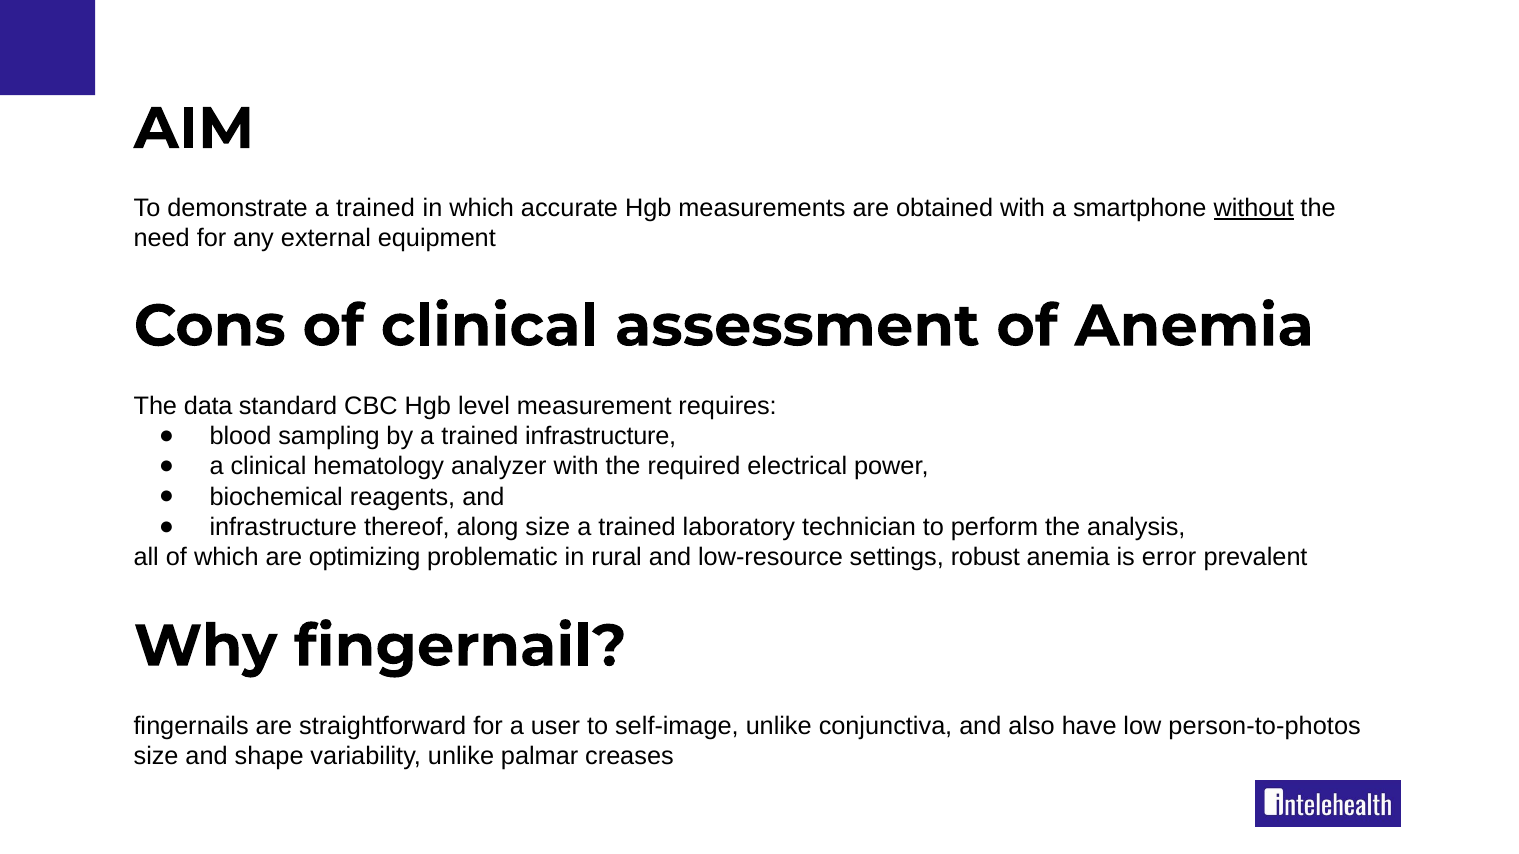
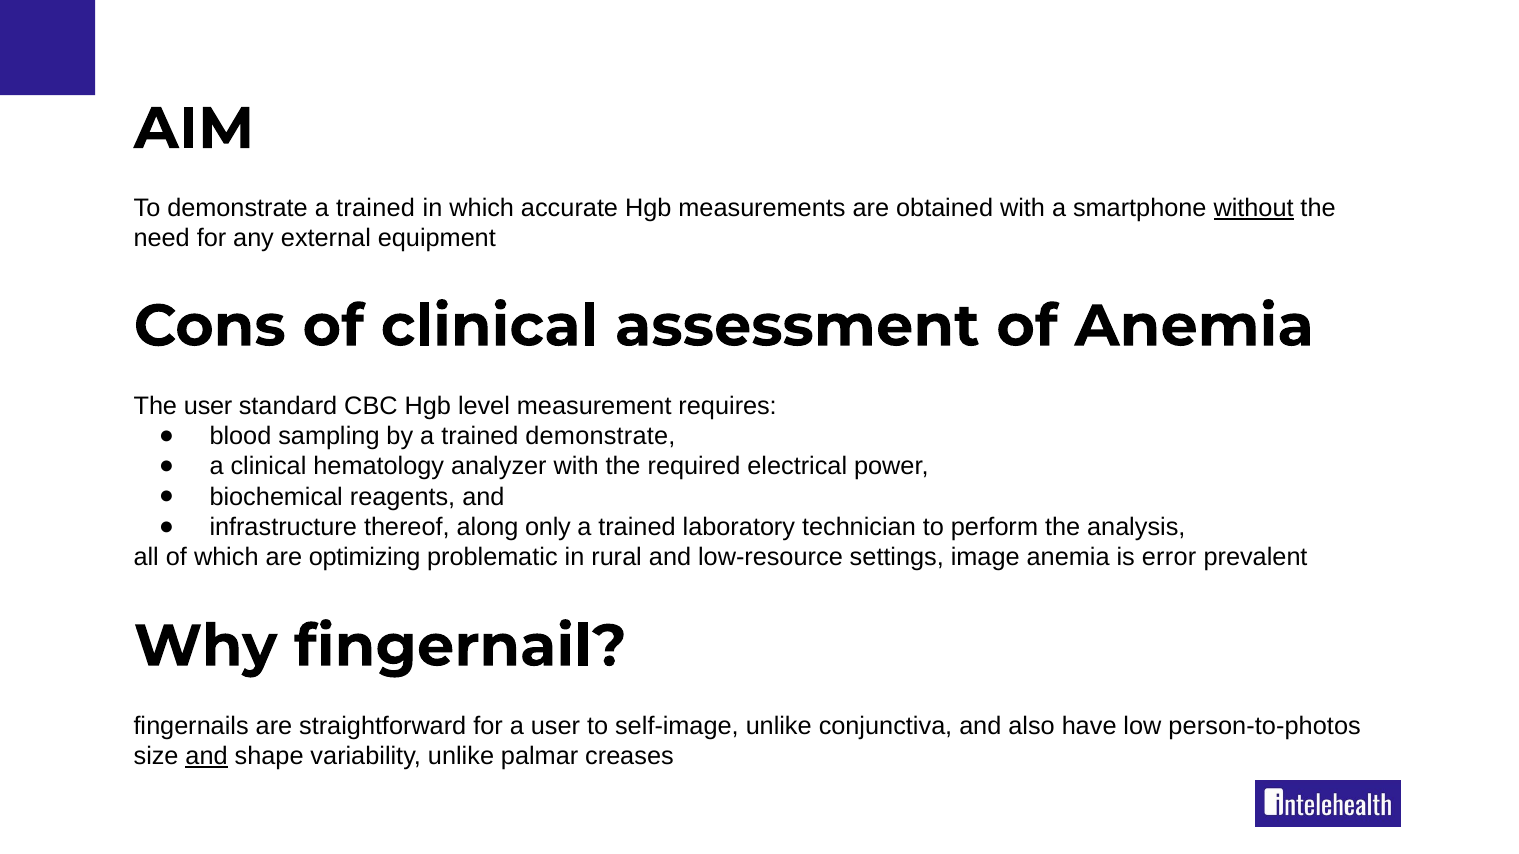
The data: data -> user (208, 406)
trained infrastructure: infrastructure -> demonstrate (600, 436)
along size: size -> only (548, 527)
robust: robust -> image (985, 558)
and underline: none -> present (207, 757)
